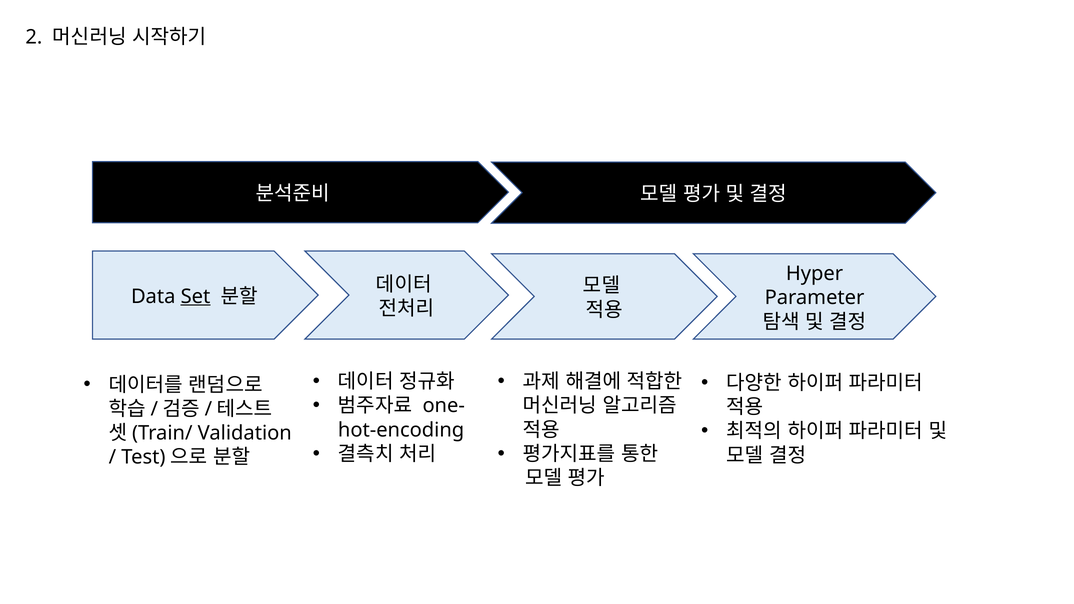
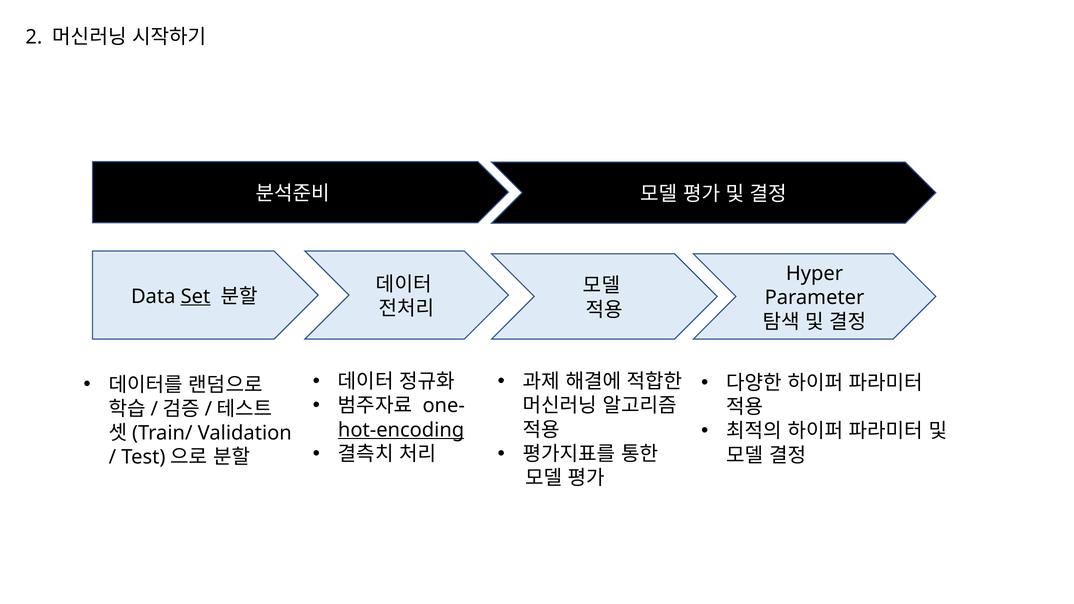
hot-encoding underline: none -> present (401, 430)
